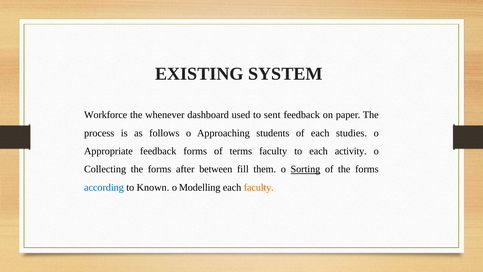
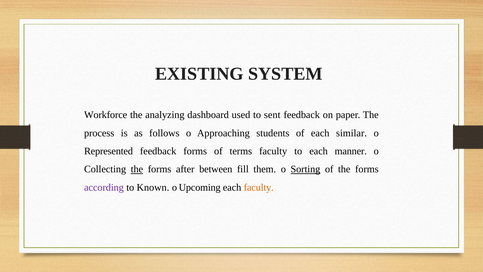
whenever: whenever -> analyzing (165, 115)
studies: studies -> similar (351, 133)
Appropriate: Appropriate -> Represented (108, 151)
activity: activity -> manner (351, 151)
the underline: none -> present (137, 169)
according colour: blue -> purple (104, 187)
Modelling: Modelling -> Upcoming (200, 187)
